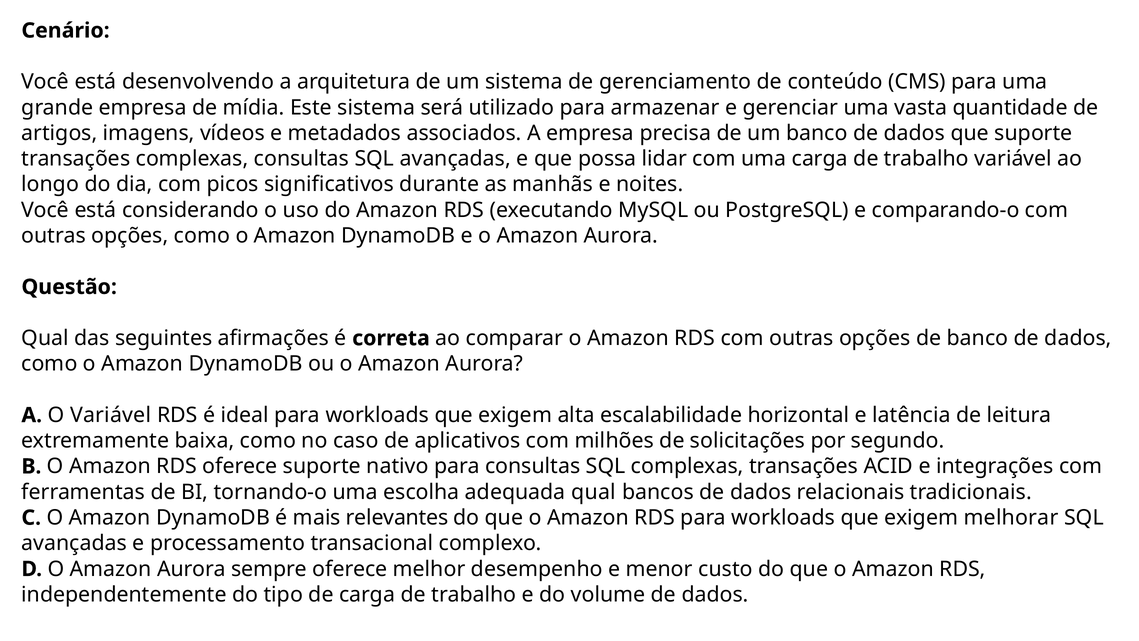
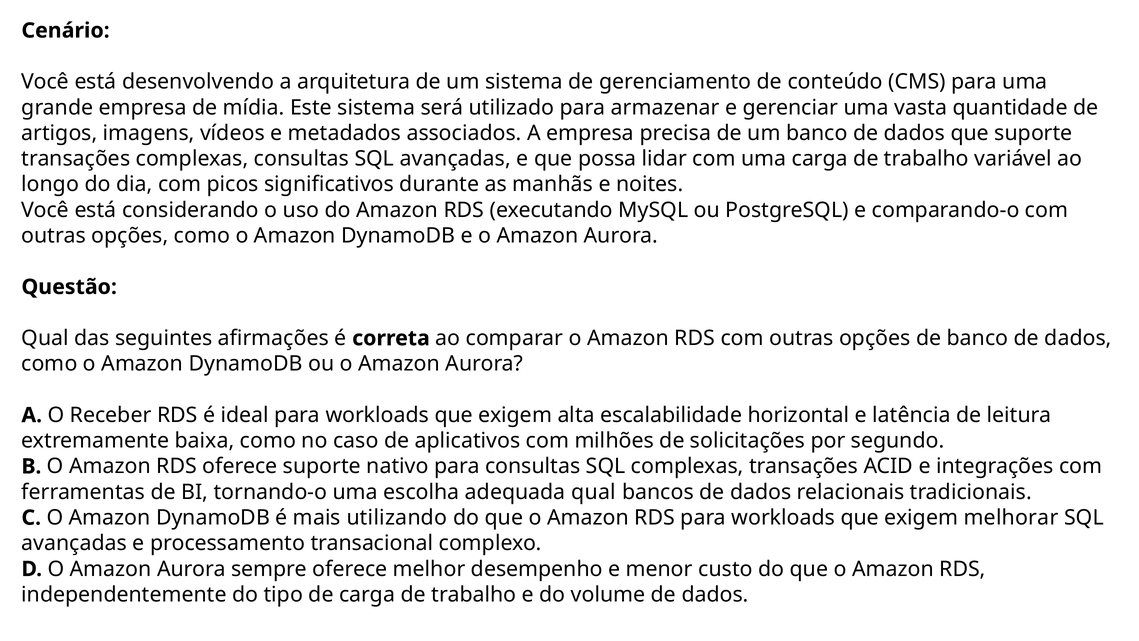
O Variável: Variável -> Receber (111, 415)
relevantes: relevantes -> utilizando (397, 517)
